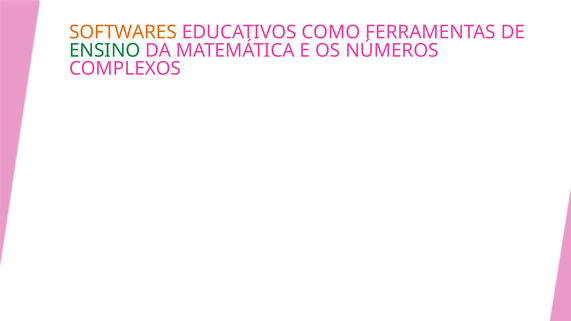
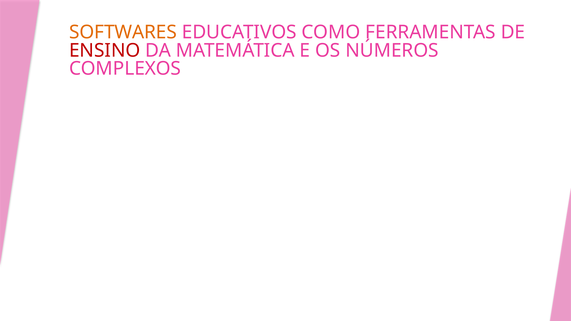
ENSINO colour: green -> red (105, 50)
